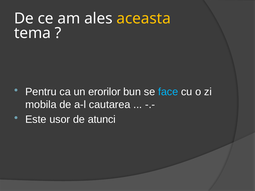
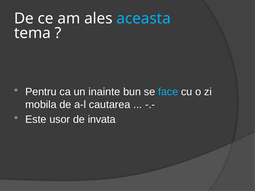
aceasta colour: yellow -> light blue (144, 19)
erorilor: erorilor -> inainte (104, 92)
atunci: atunci -> invata (102, 120)
